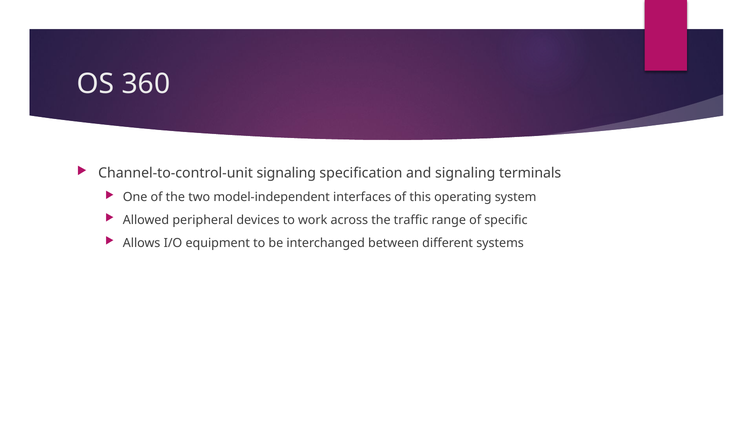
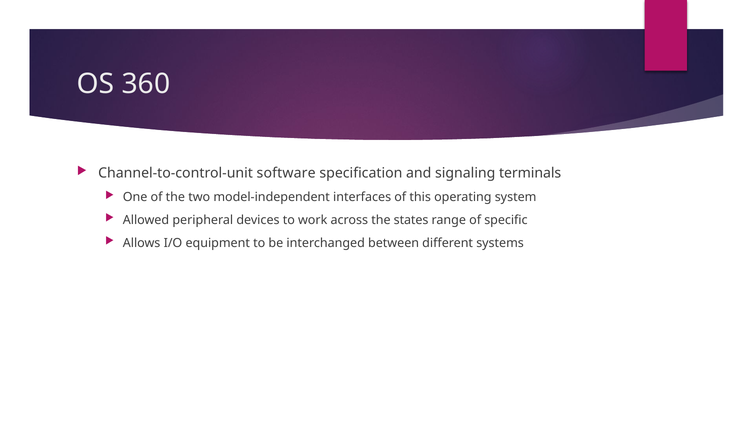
Channel-to-control-unit signaling: signaling -> software (286, 173)
traffic: traffic -> states (411, 220)
